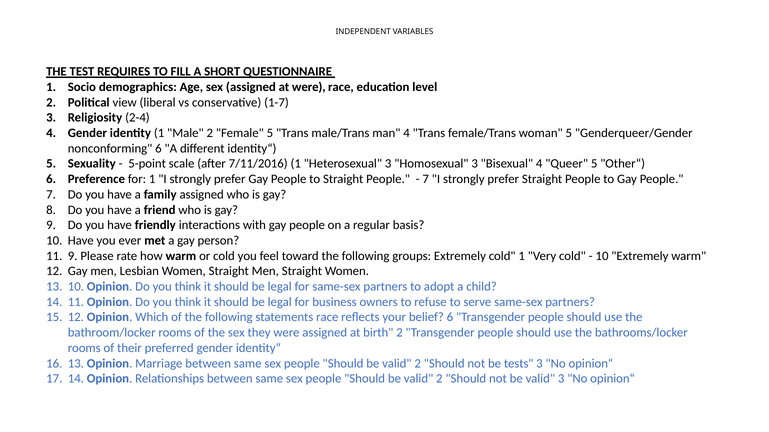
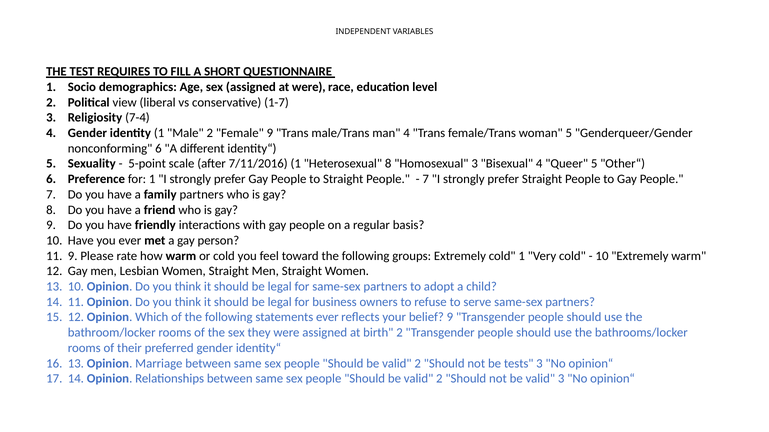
2-4: 2-4 -> 7-4 (137, 118)
Female 5: 5 -> 9 (270, 133)
Heterosexual 3: 3 -> 8 (388, 164)
family assigned: assigned -> partners (202, 195)
statements race: race -> ever (327, 318)
belief 6: 6 -> 9 (450, 318)
